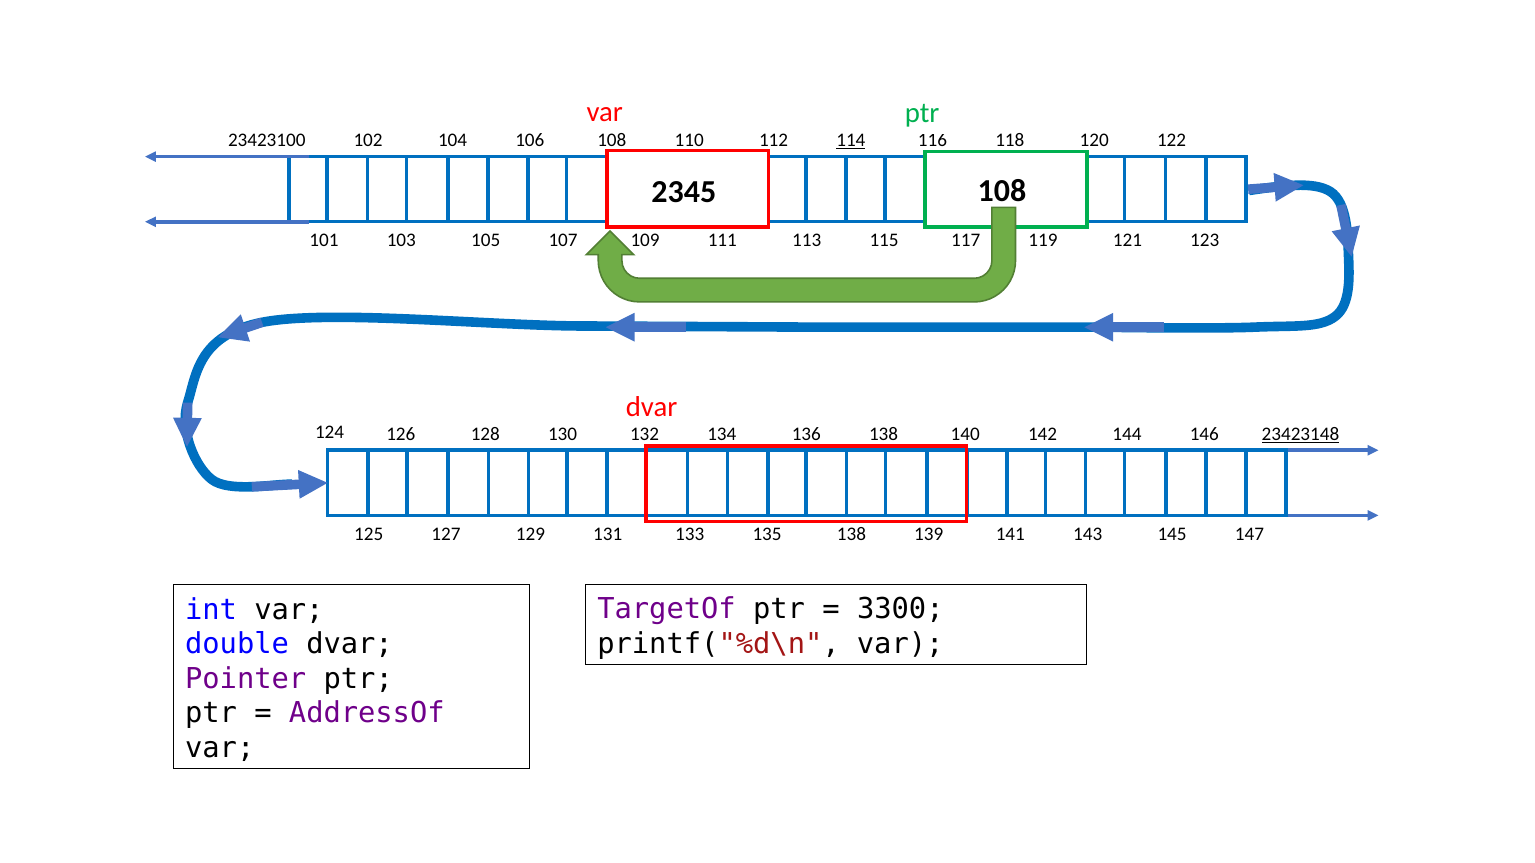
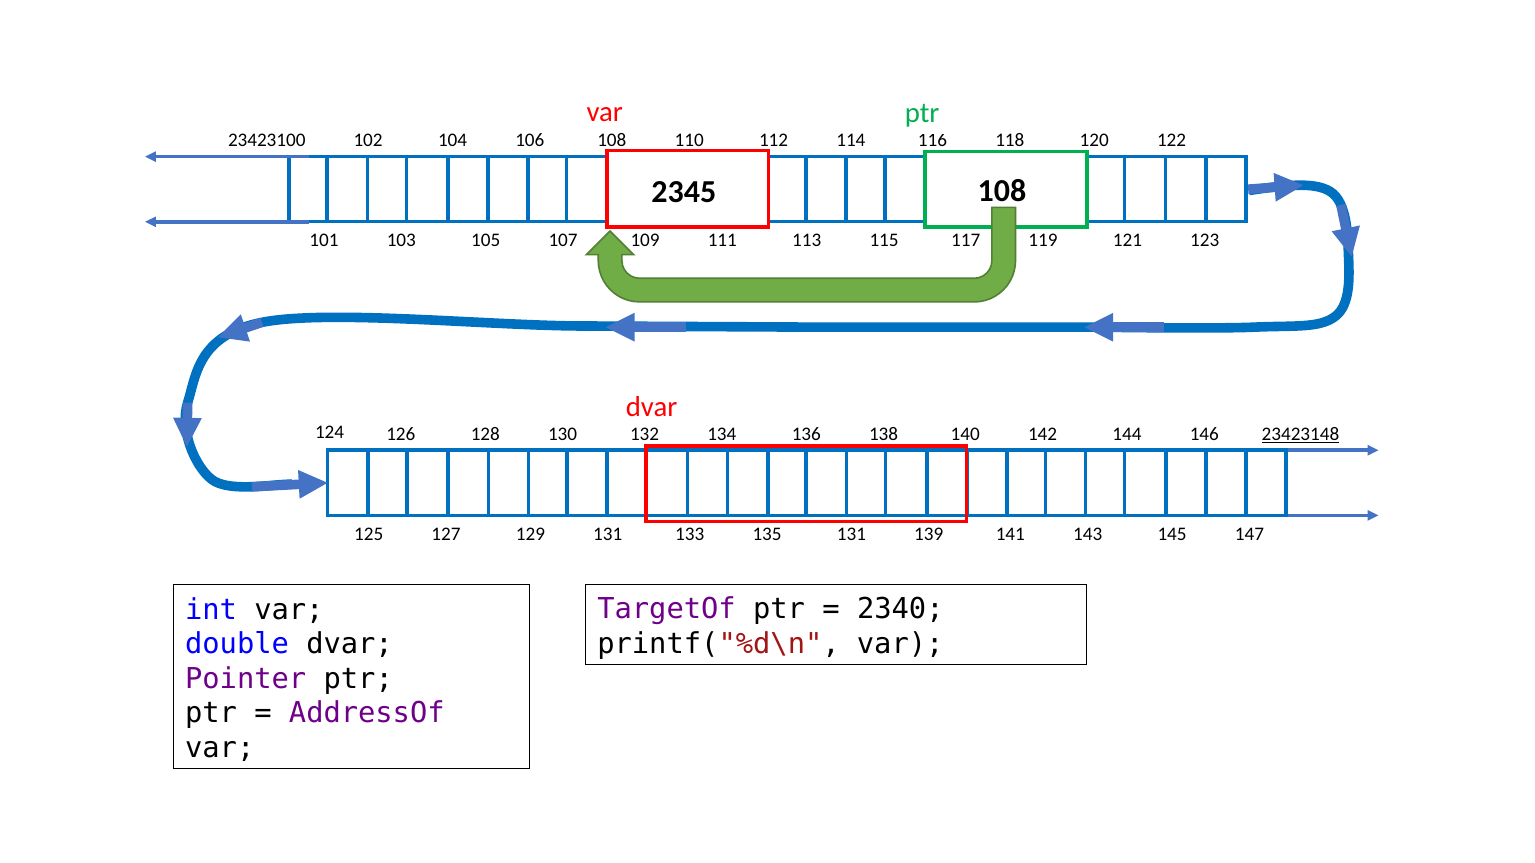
114 underline: present -> none (851, 140)
135 138: 138 -> 131 (851, 534)
3300: 3300 -> 2340 (900, 610)
